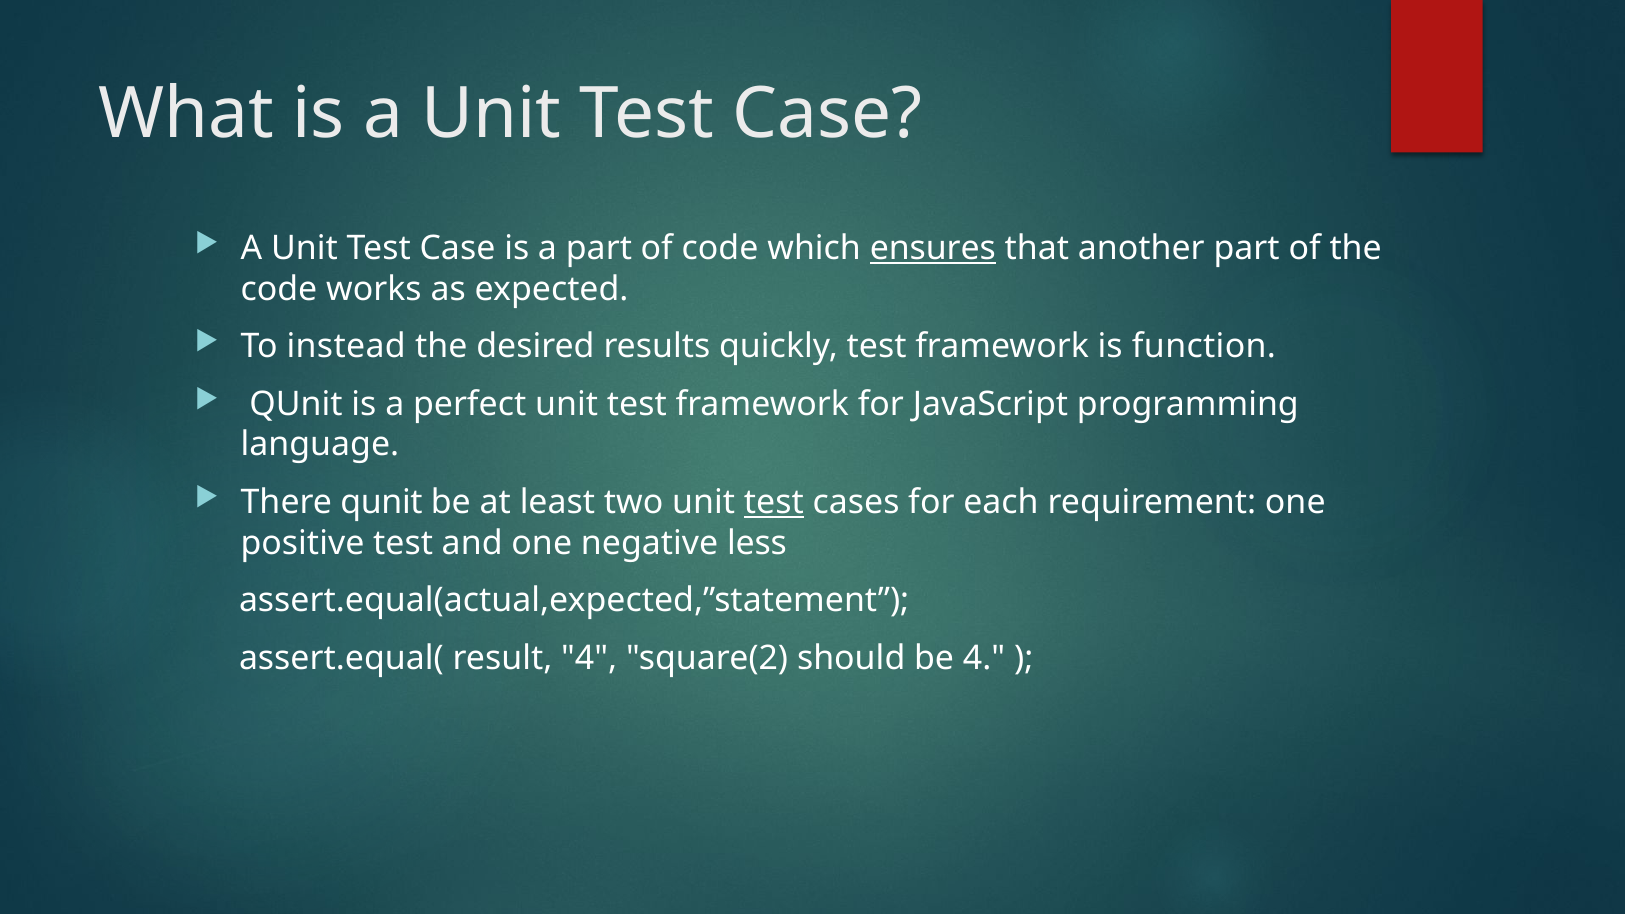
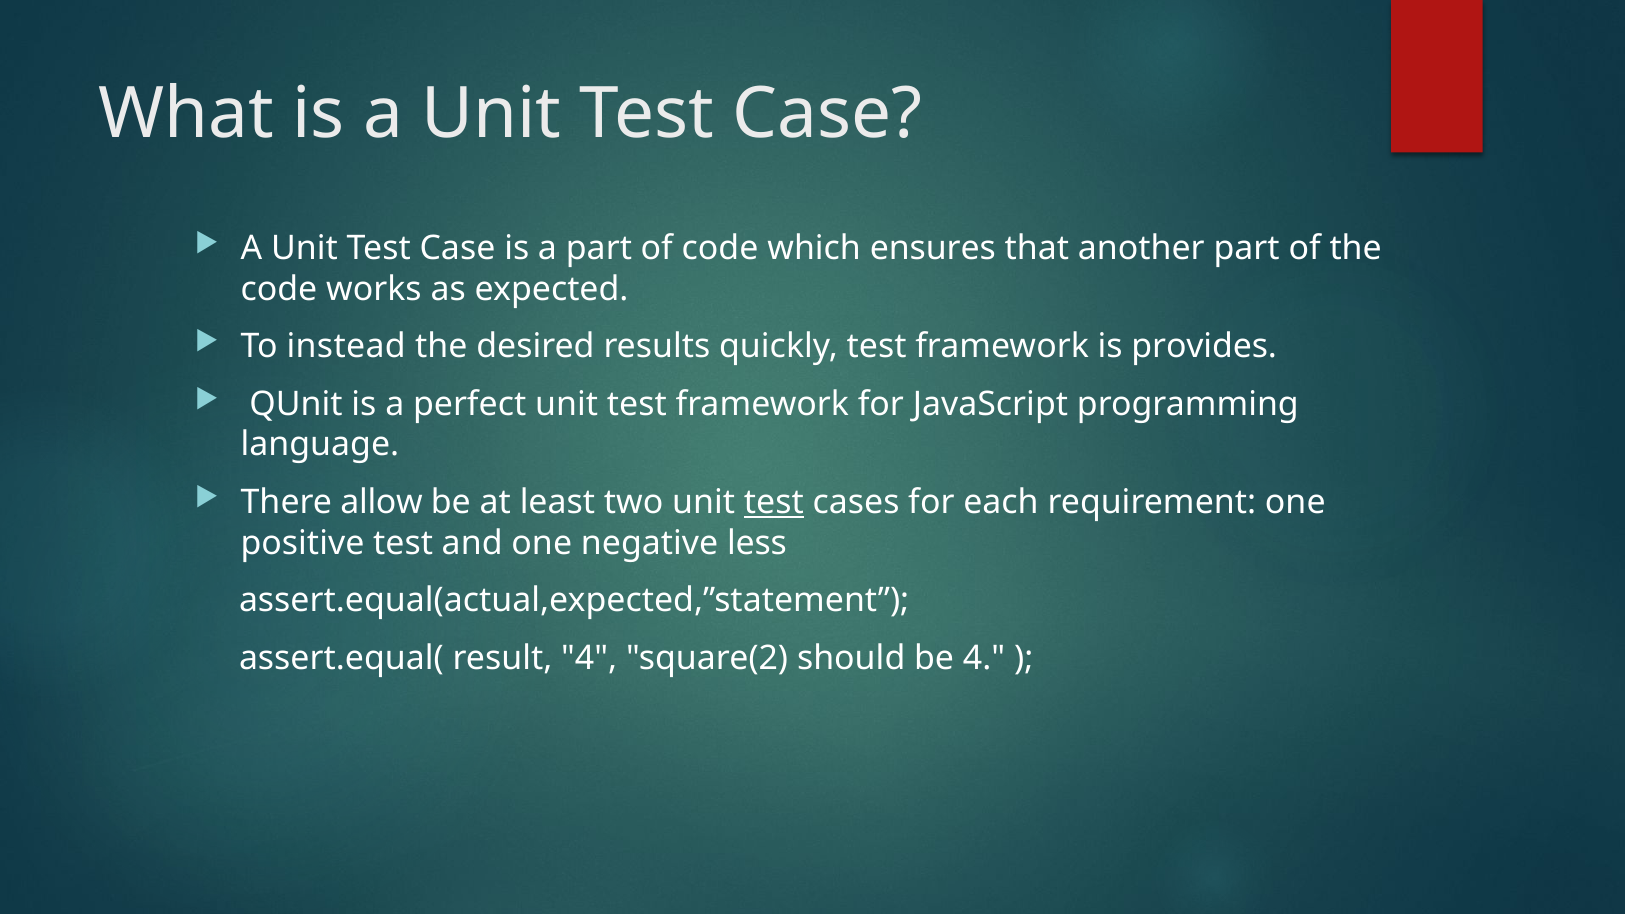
ensures underline: present -> none (933, 248)
function: function -> provides (1204, 347)
There qunit: qunit -> allow (382, 502)
